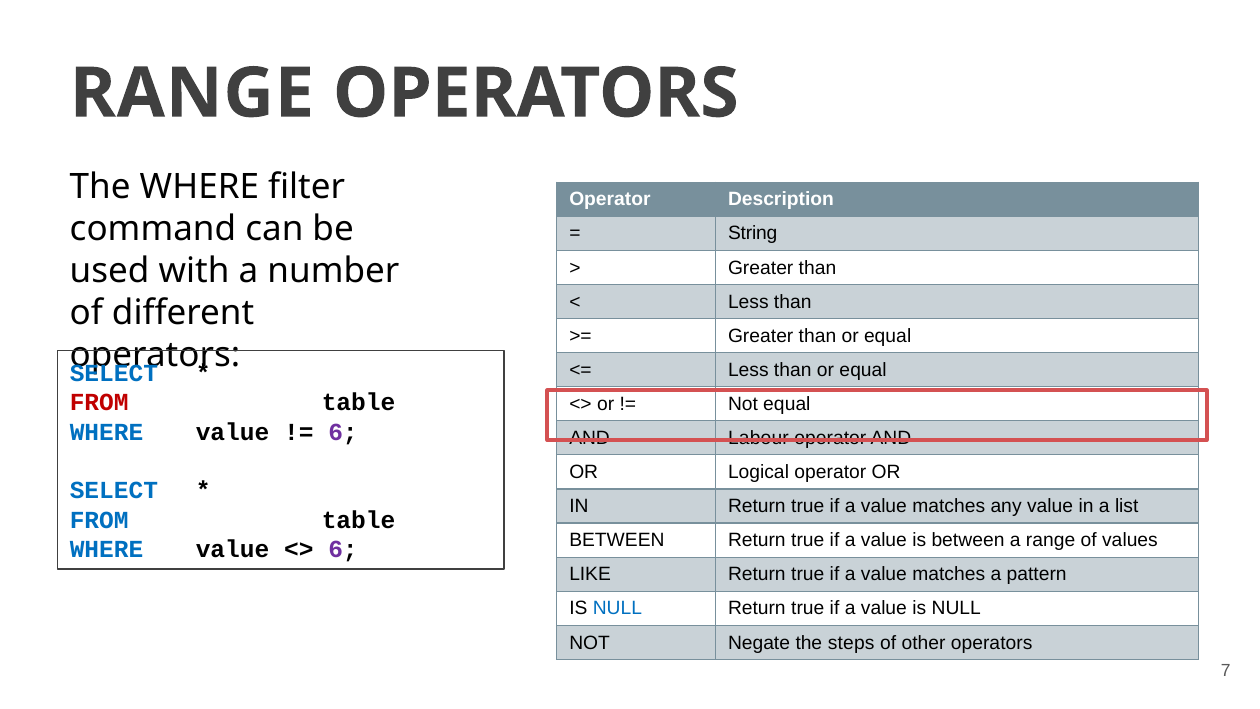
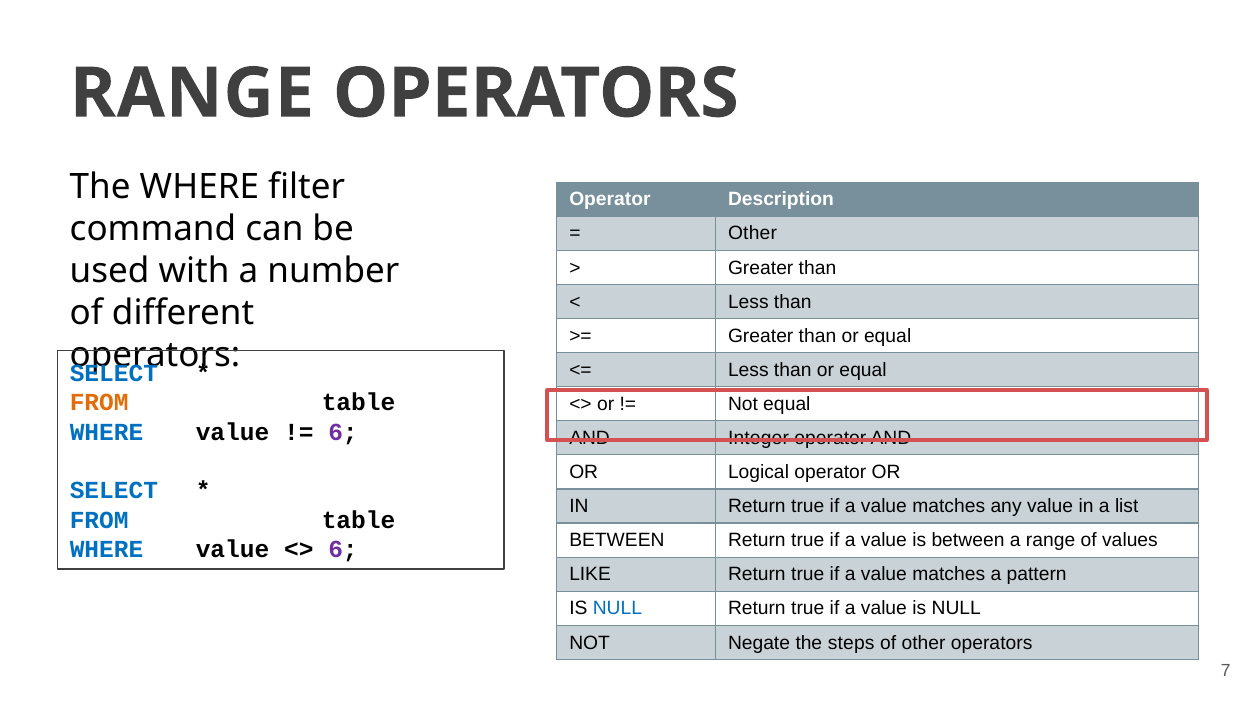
String: String -> Other (753, 234)
FROM colour: red -> orange (99, 402)
Labour: Labour -> Integer (758, 438)
